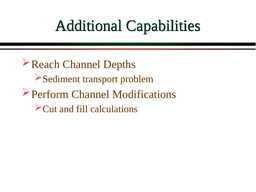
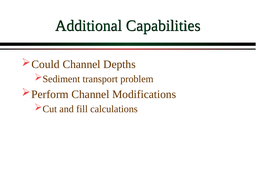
Reach: Reach -> Could (46, 64)
